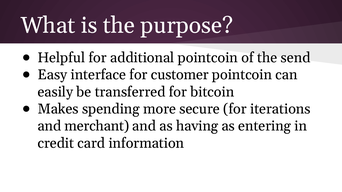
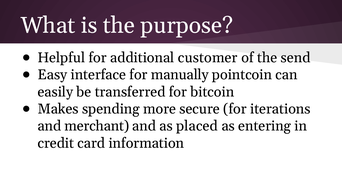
additional pointcoin: pointcoin -> customer (208, 58)
customer: customer -> manually (180, 75)
having: having -> placed (197, 126)
